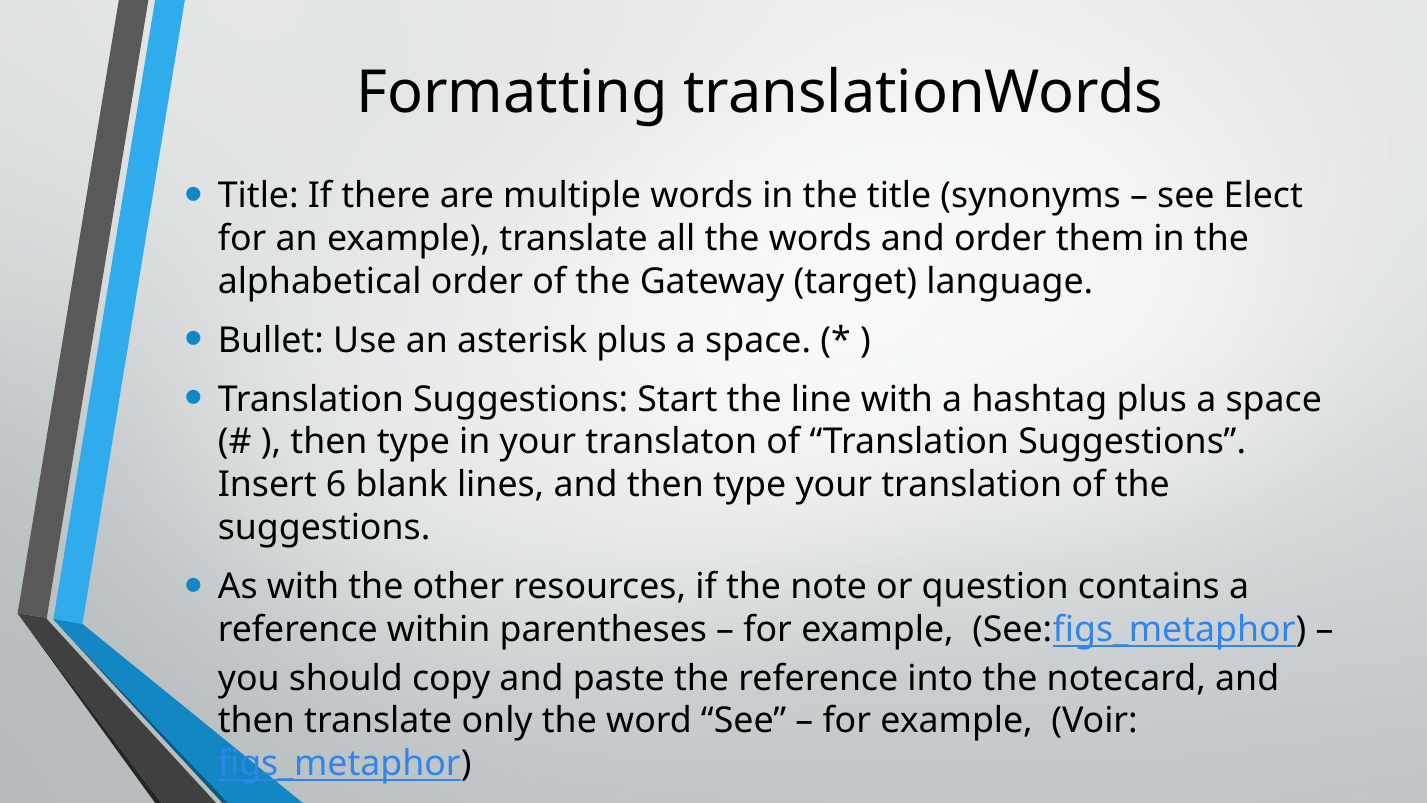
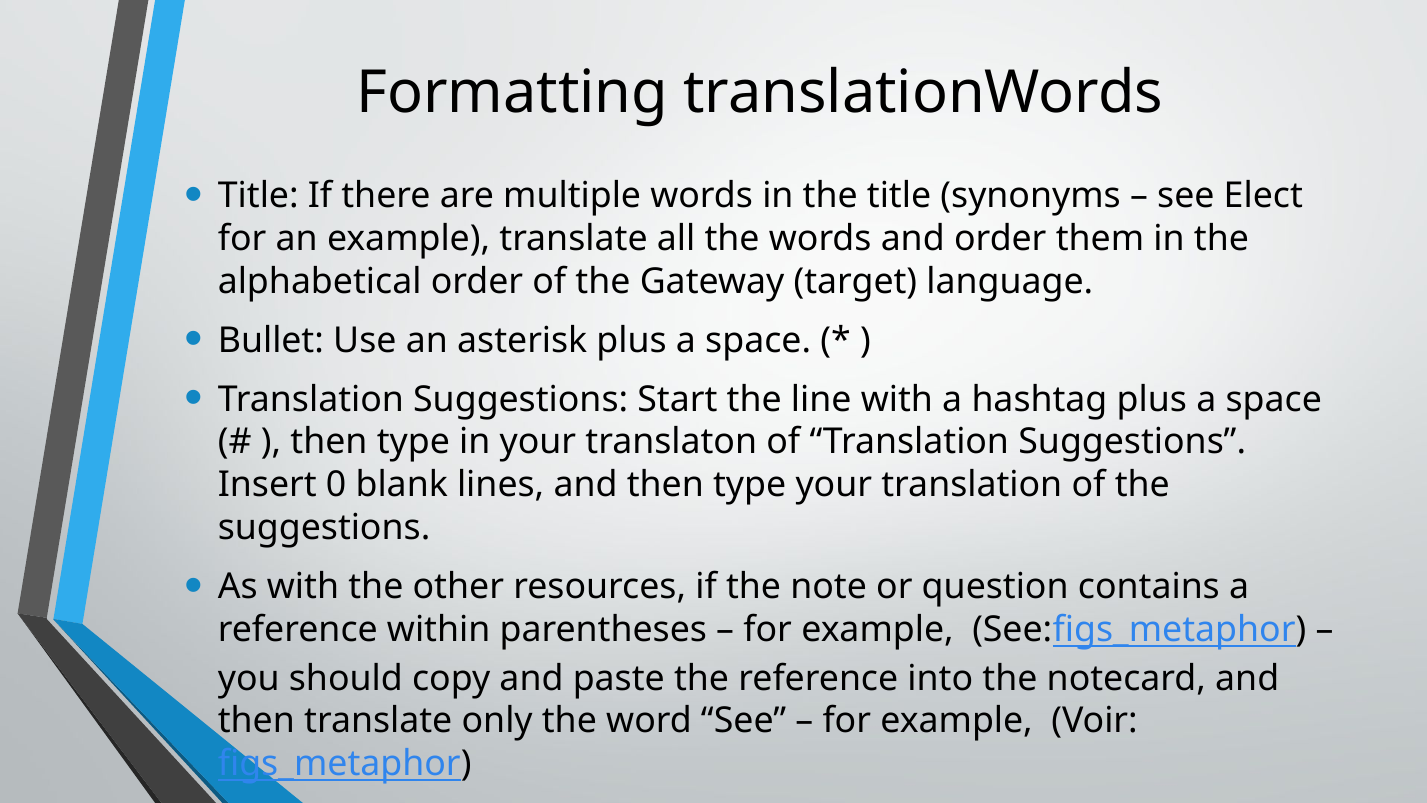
6: 6 -> 0 (336, 485)
